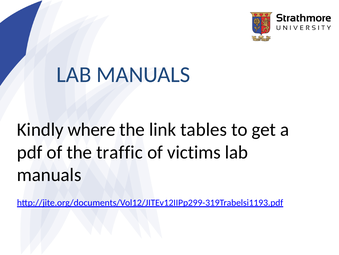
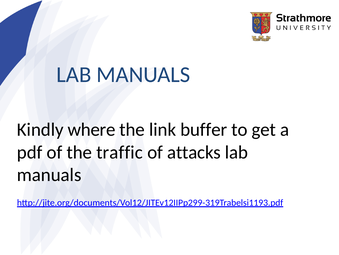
tables: tables -> buffer (204, 129)
victims: victims -> attacks (194, 152)
